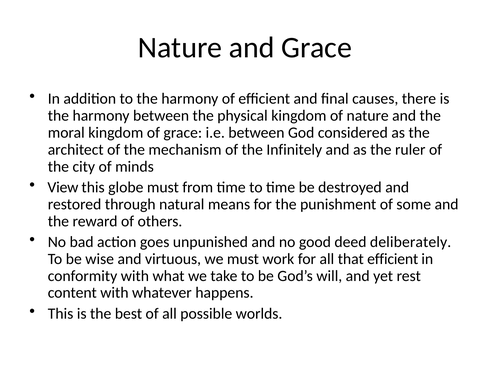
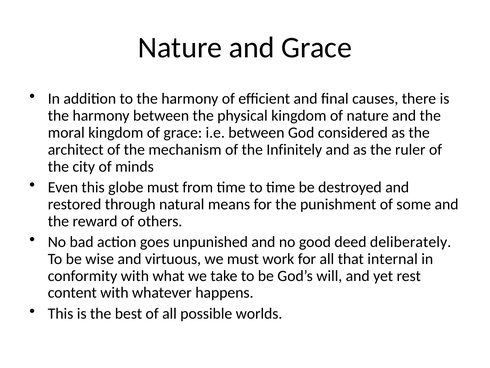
View: View -> Even (63, 187)
that efficient: efficient -> internal (393, 259)
